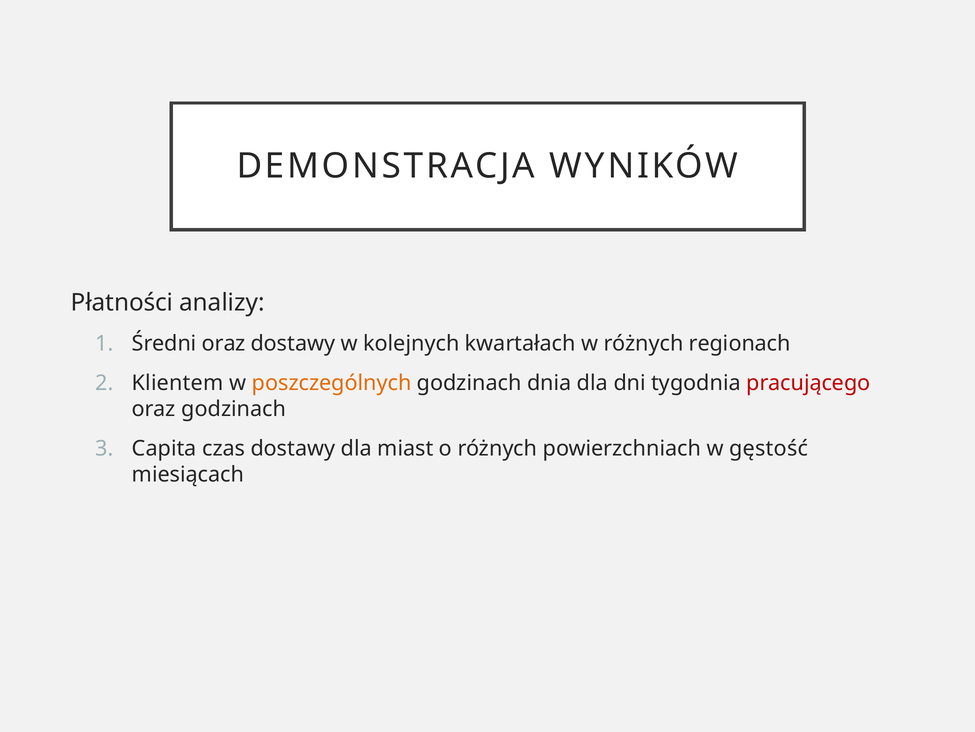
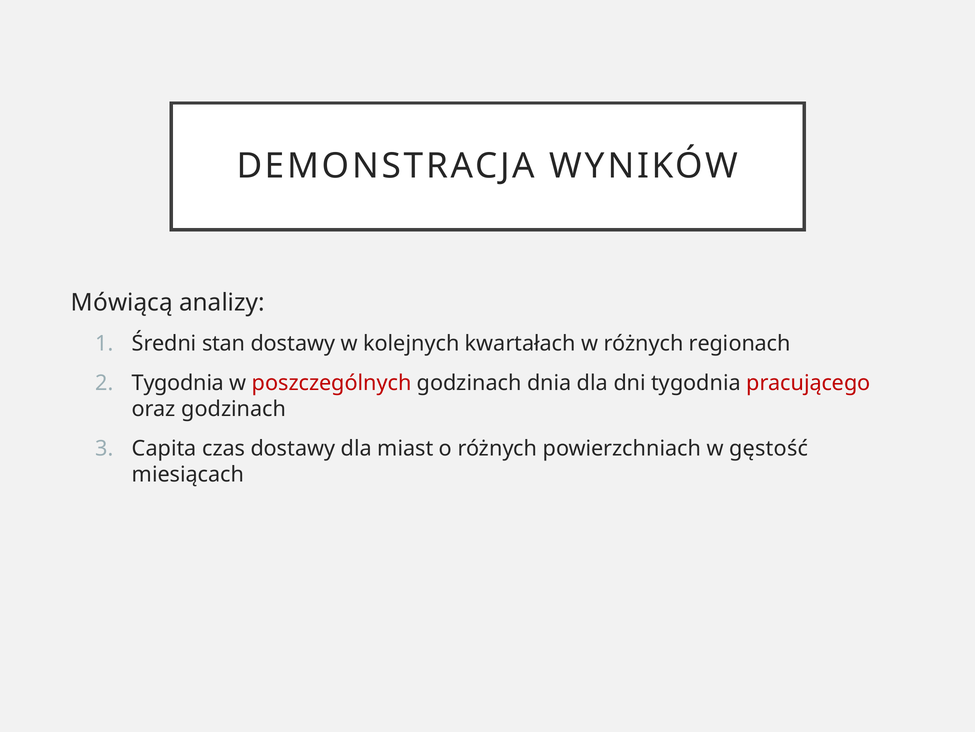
Płatności: Płatności -> Mówiącą (122, 302)
Średni oraz: oraz -> stan (224, 343)
Klientem: Klientem -> Tygodnia (178, 383)
poszczególnych colour: orange -> red (332, 383)
